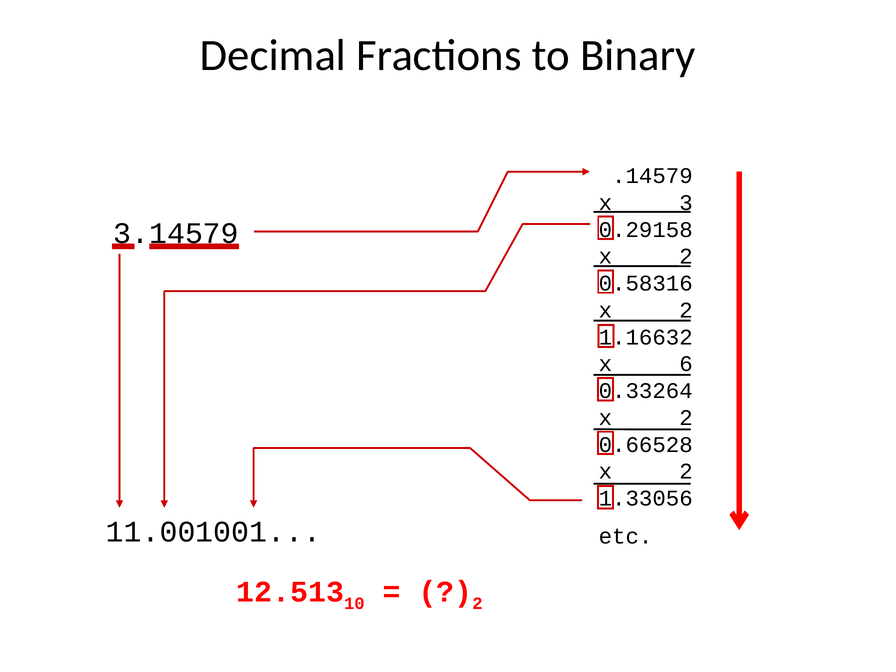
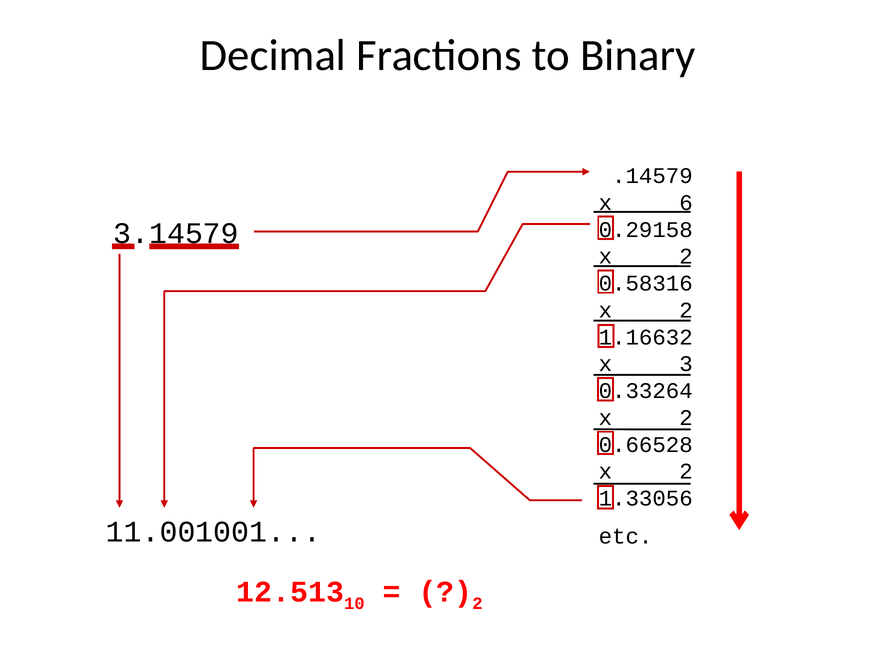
3: 3 -> 6 (686, 203)
6: 6 -> 3 (686, 364)
